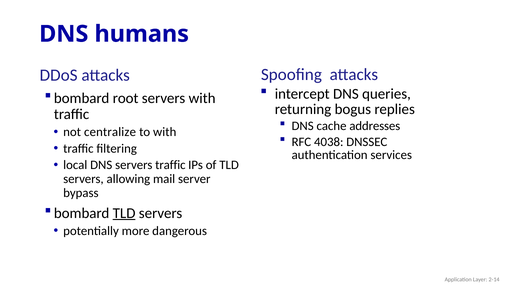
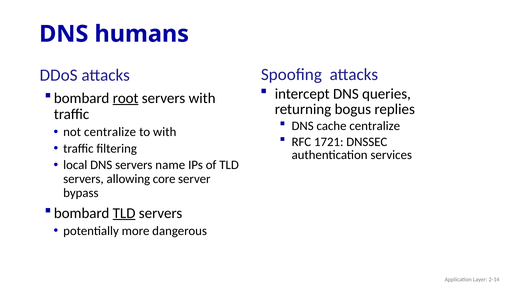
root underline: none -> present (126, 98)
cache addresses: addresses -> centralize (375, 126)
4038: 4038 -> 1721 (329, 142)
servers traffic: traffic -> name (170, 165)
mail: mail -> core (164, 179)
